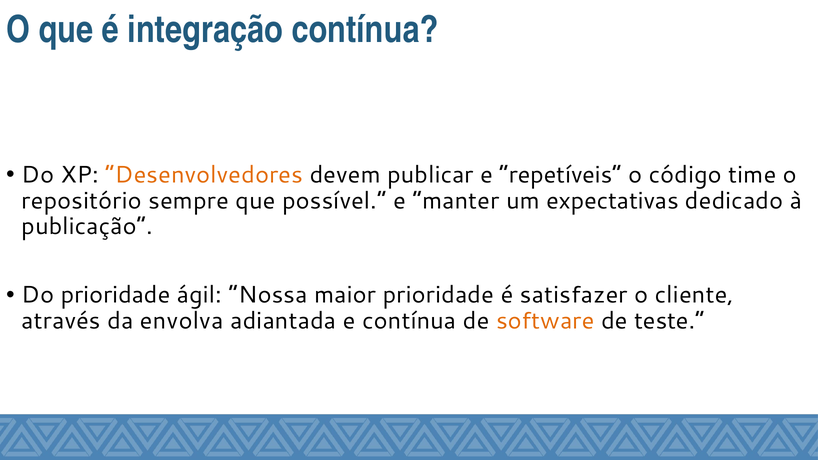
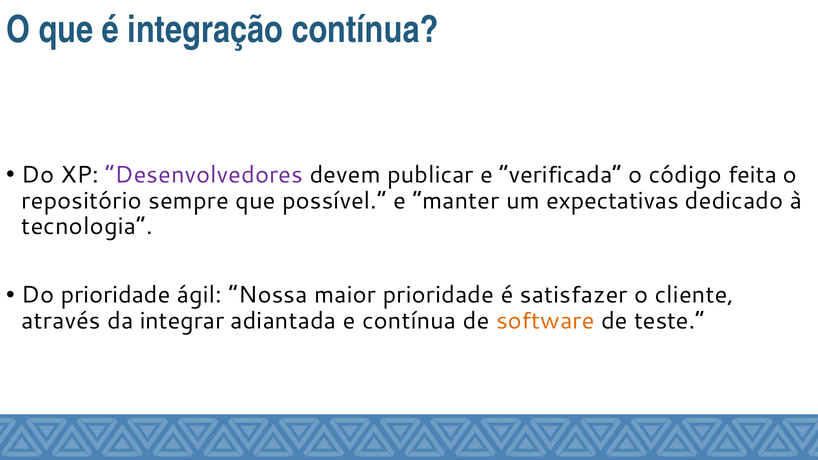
Desenvolvedores colour: orange -> purple (204, 175)
repetíveis: repetíveis -> verificada (561, 175)
time: time -> feita (753, 175)
publicação: publicação -> tecnologia (87, 227)
envolva: envolva -> integrar (182, 321)
